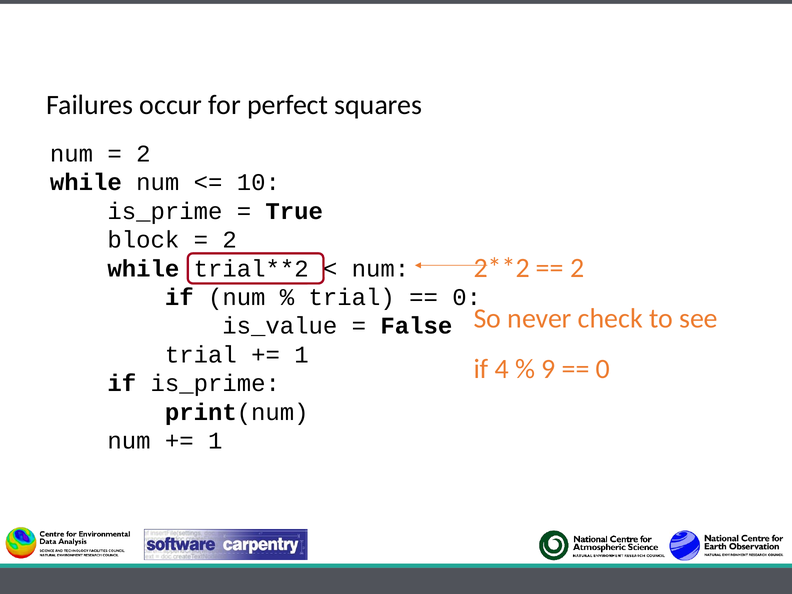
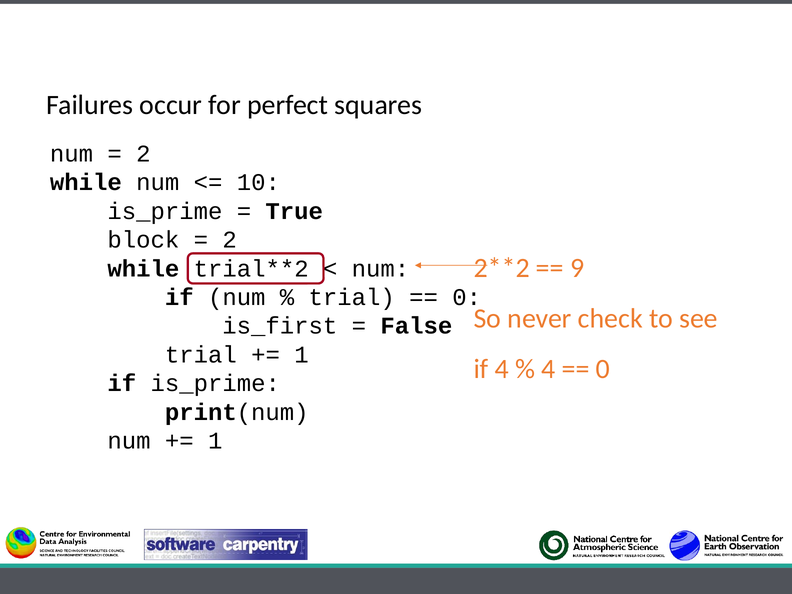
2: 2 -> 9 (577, 268)
is_value: is_value -> is_first (280, 326)
9: 9 -> 4 (549, 369)
